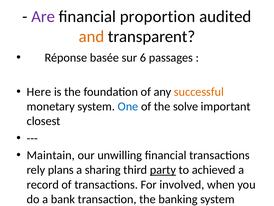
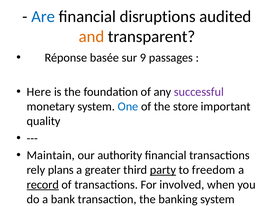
Are colour: purple -> blue (43, 16)
financial proportion: proportion -> disruptions (158, 16)
6: 6 -> 9 (143, 57)
successful colour: orange -> purple (199, 92)
solve: solve -> store (186, 106)
closest: closest -> quality (44, 121)
unwilling: unwilling -> authority (120, 155)
a sharing: sharing -> greater (103, 170)
to achieved: achieved -> freedom (214, 170)
record underline: none -> present (43, 184)
